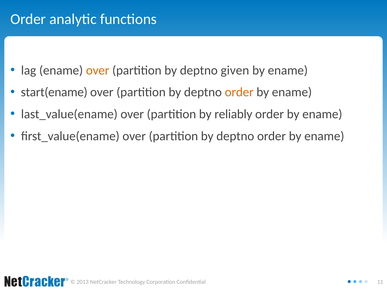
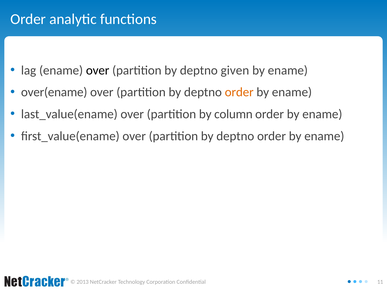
over colour: orange -> black (98, 70)
start(ename: start(ename -> over(ename (54, 92)
reliably: reliably -> column (233, 114)
